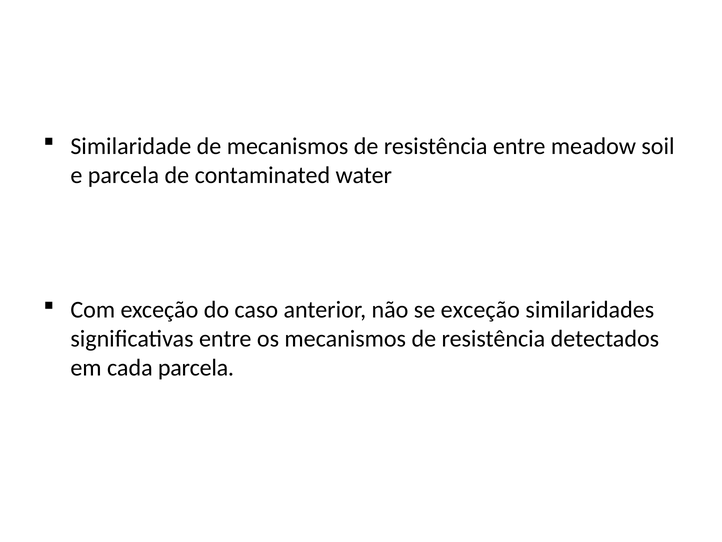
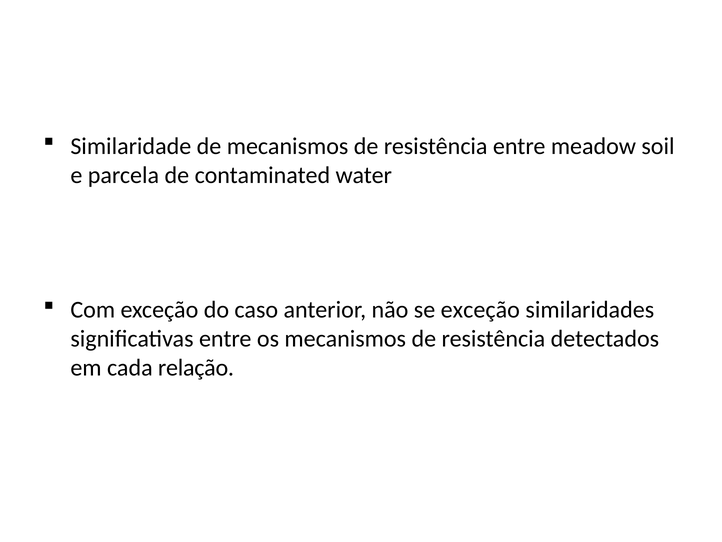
cada parcela: parcela -> relação (196, 367)
